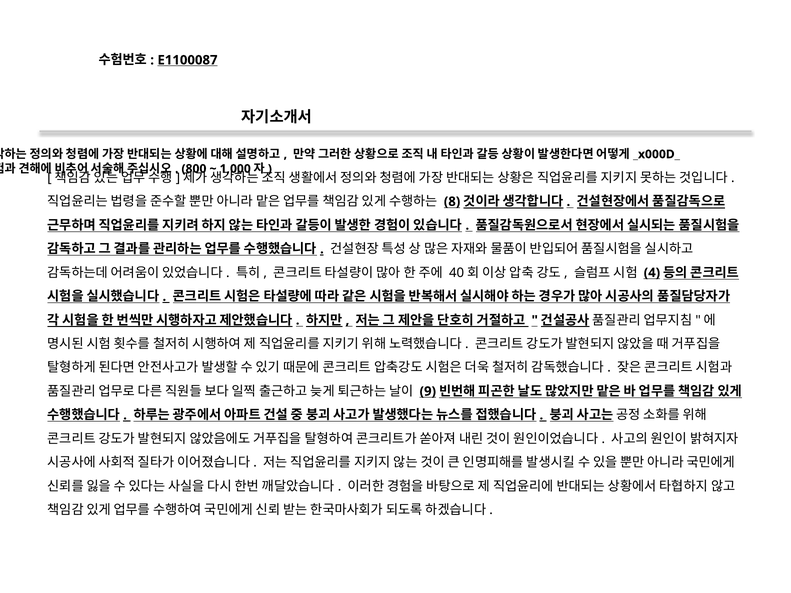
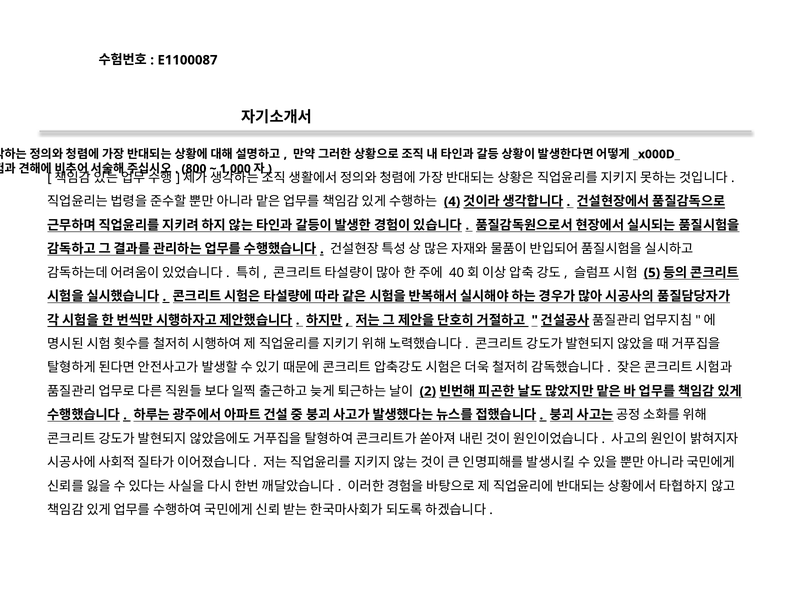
E1100087 underline: present -> none (187, 60)
8: 8 -> 4 (452, 202)
4: 4 -> 5 (652, 273)
9: 9 -> 2 (428, 392)
